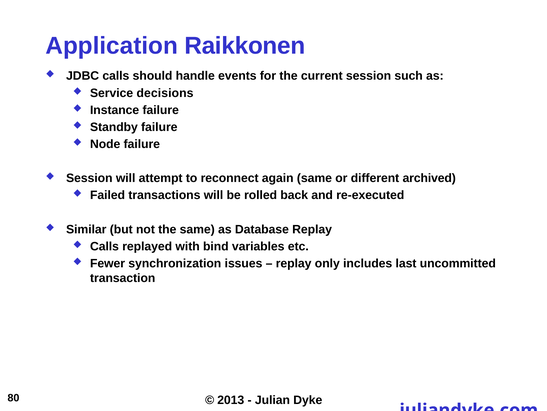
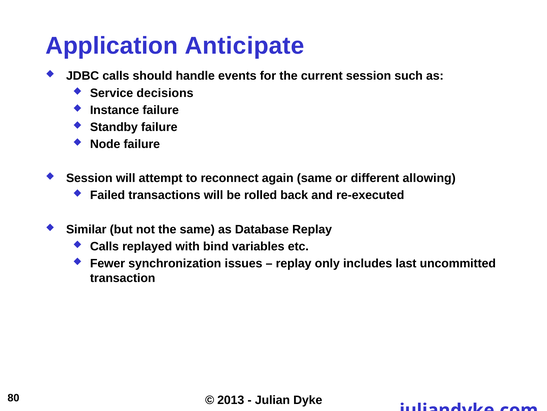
Raikkonen: Raikkonen -> Anticipate (245, 46)
archived: archived -> allowing (429, 178)
